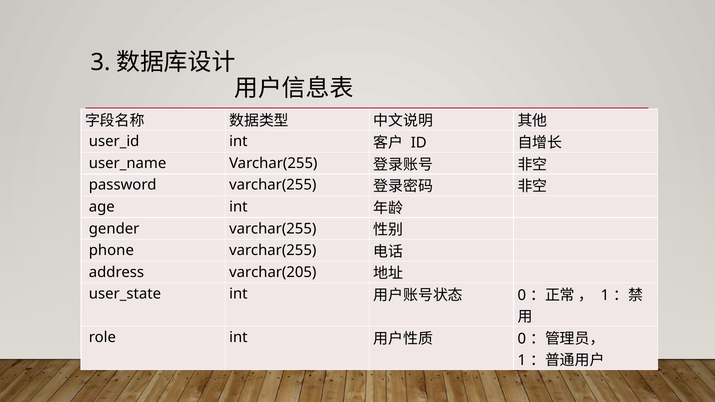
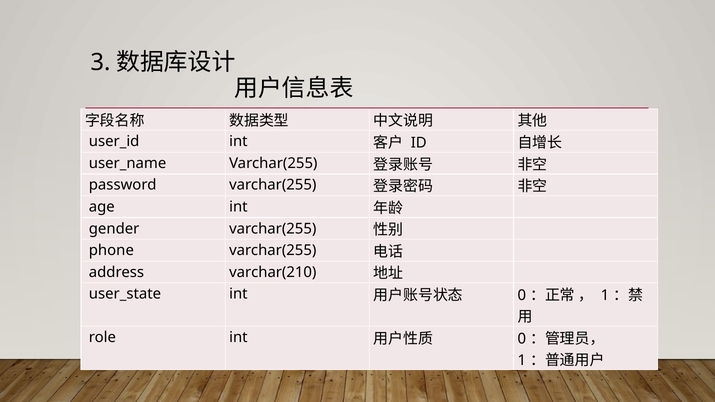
varchar(205: varchar(205 -> varchar(210 (273, 272)
